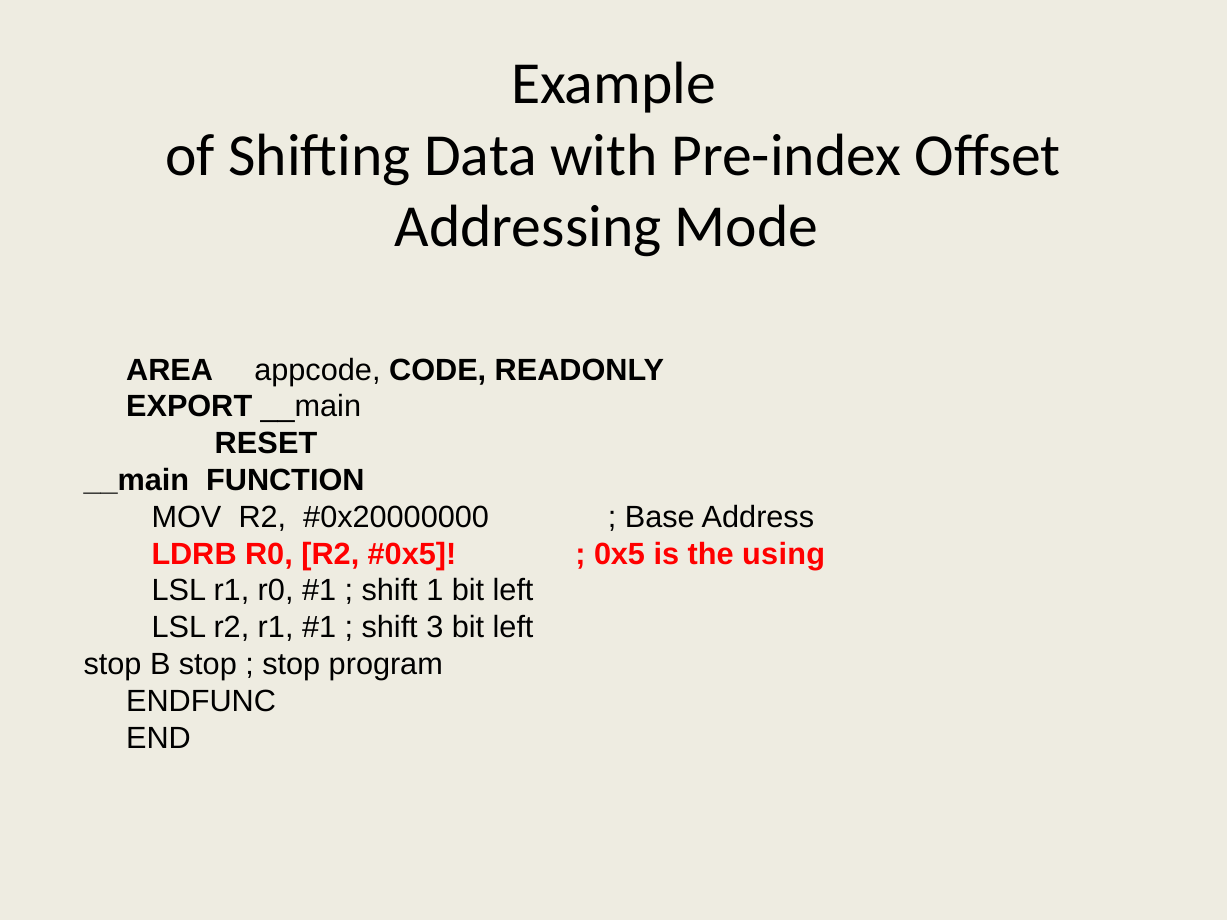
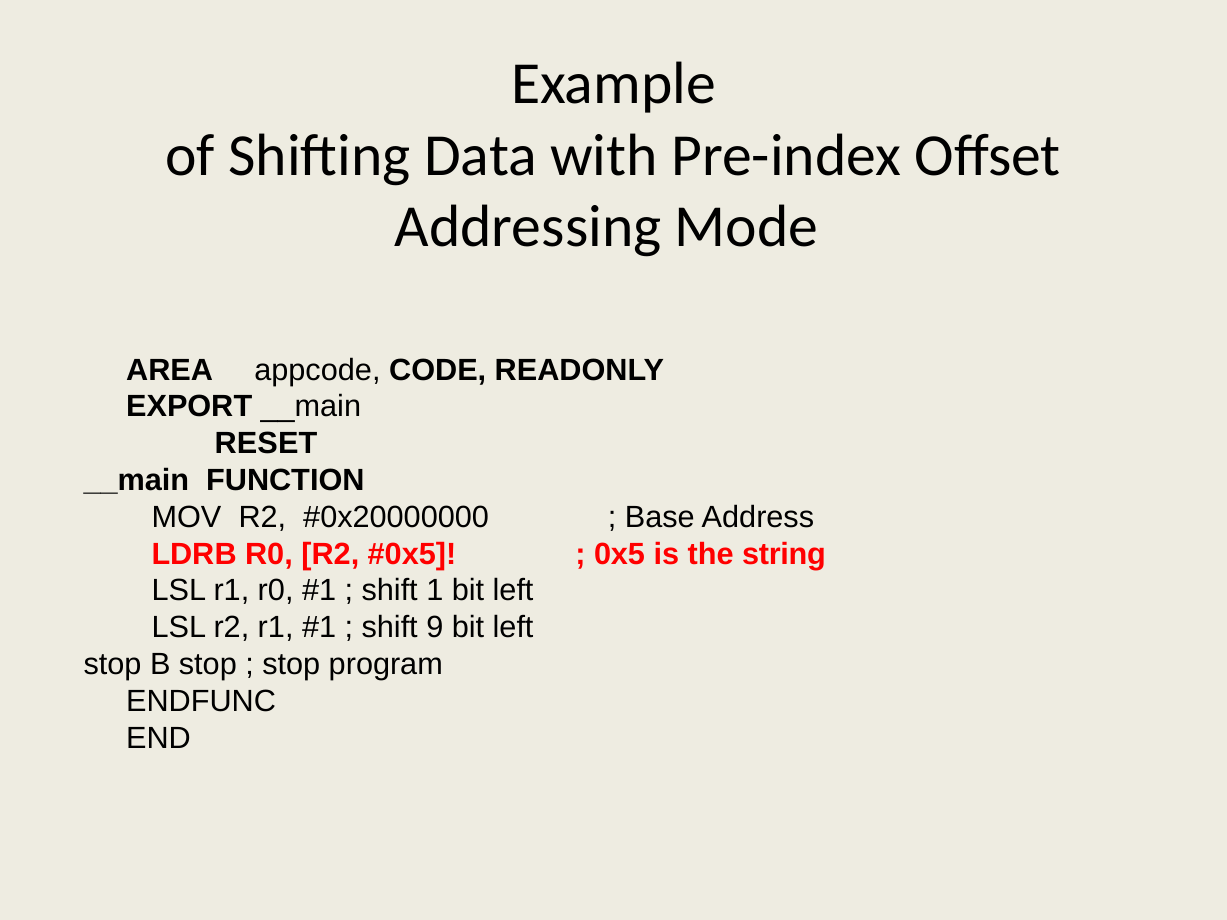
using: using -> string (784, 554)
3: 3 -> 9 (435, 628)
